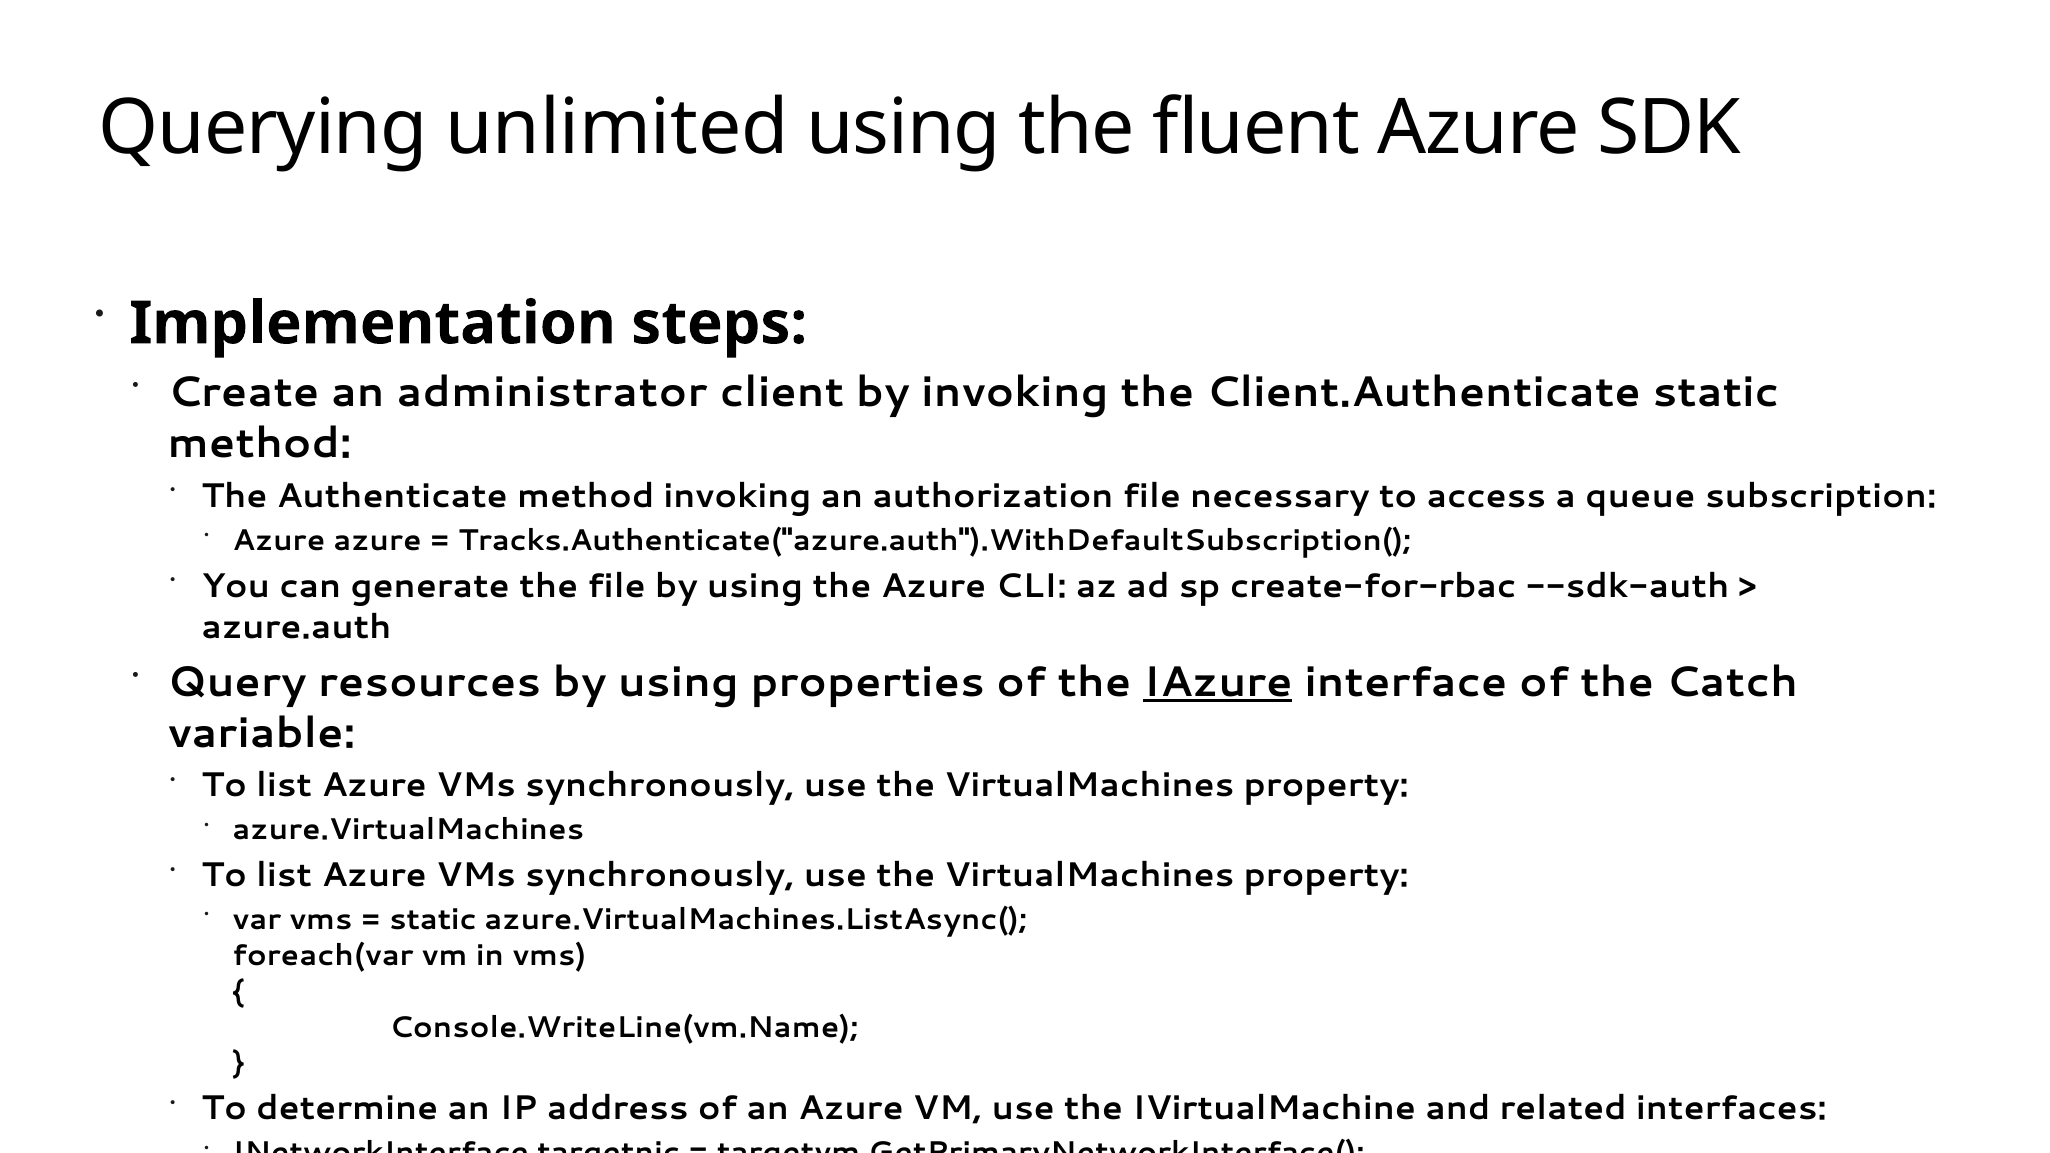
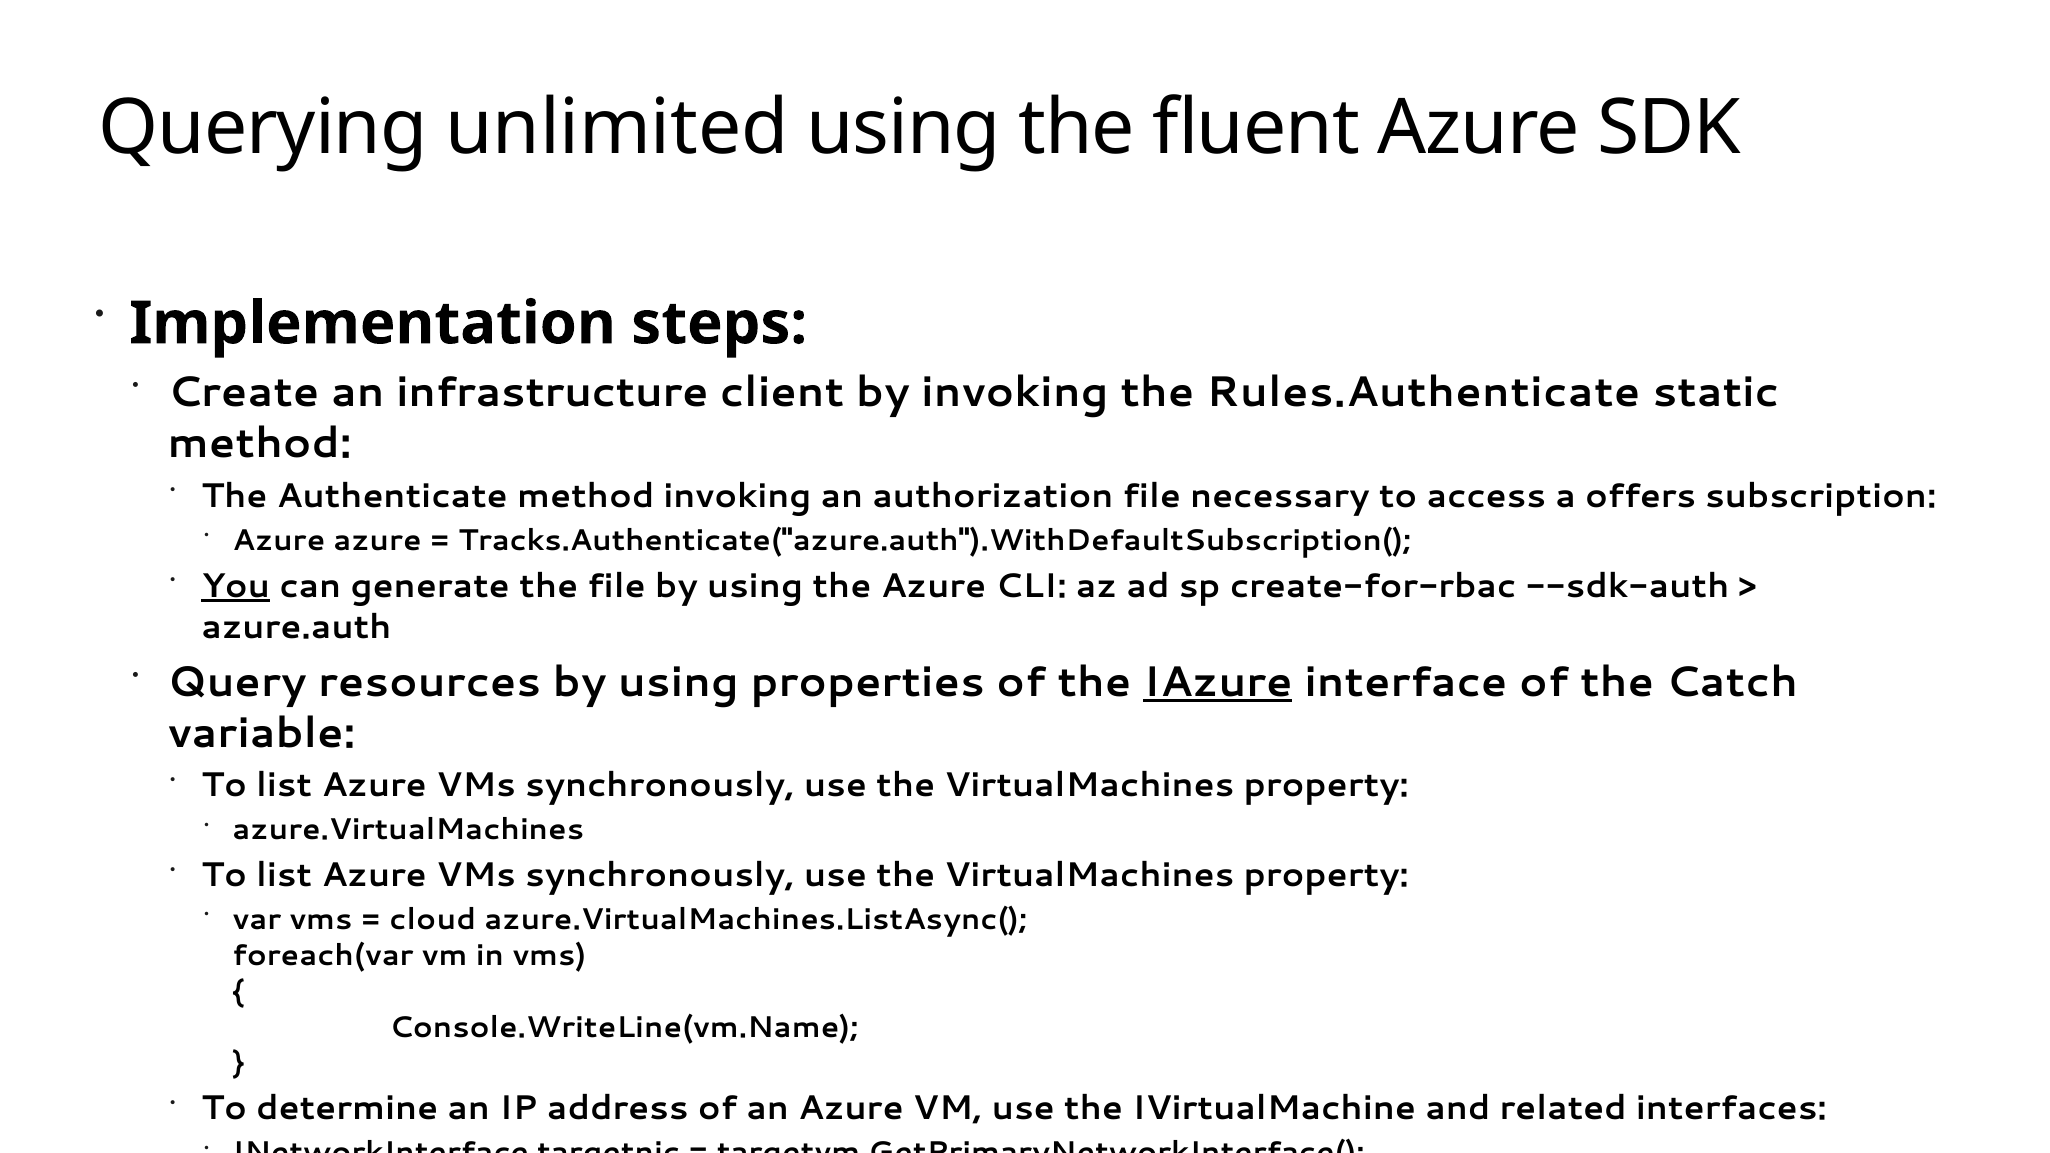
administrator: administrator -> infrastructure (552, 393)
Client.Authenticate: Client.Authenticate -> Rules.Authenticate (1423, 393)
queue: queue -> offers (1641, 496)
You underline: none -> present (236, 586)
static: static -> cloud (433, 920)
